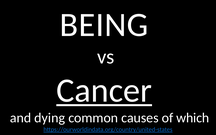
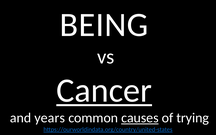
dying: dying -> years (50, 118)
causes underline: none -> present (140, 118)
which: which -> trying (193, 118)
